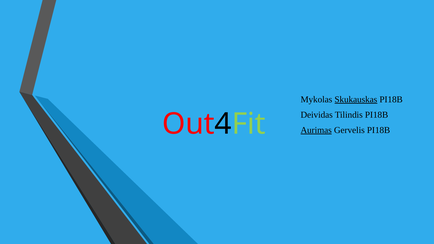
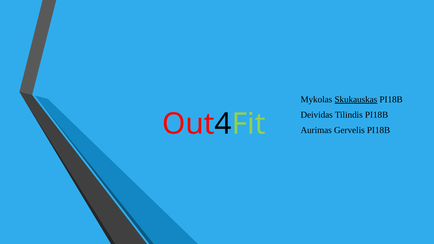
Aurimas underline: present -> none (316, 130)
